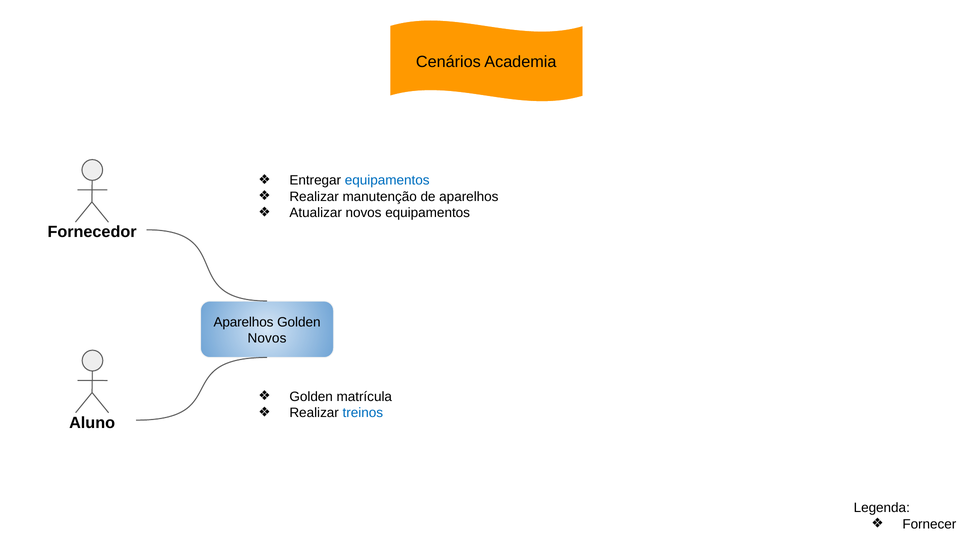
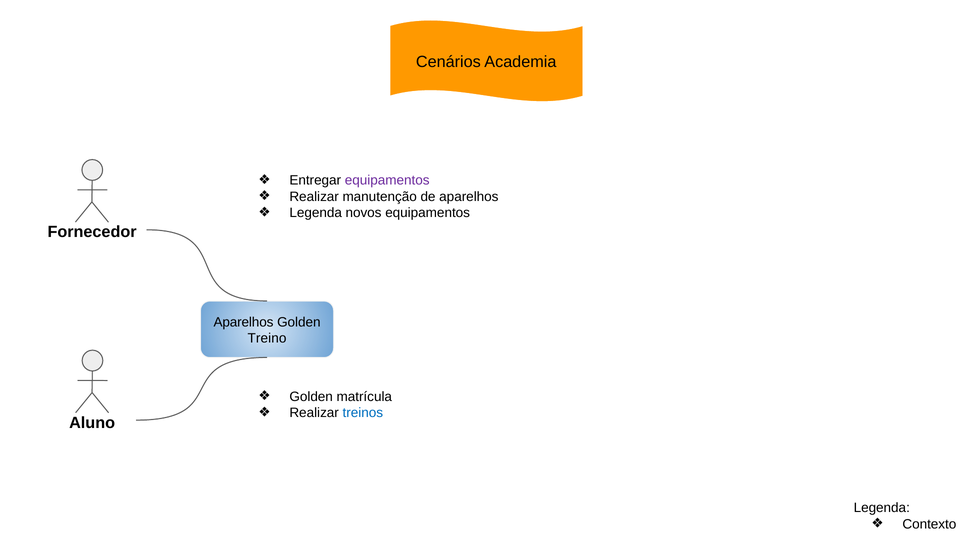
equipamentos colour: blue -> purple (387, 180)
Atualizar: Atualizar -> Legenda (316, 213)
Novos: Novos -> Treino (267, 338)
Fornecer: Fornecer -> Contexto (929, 524)
